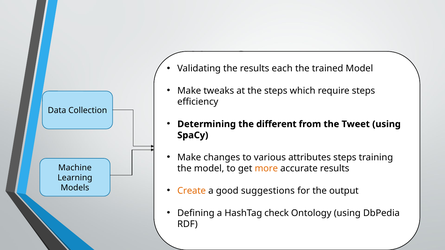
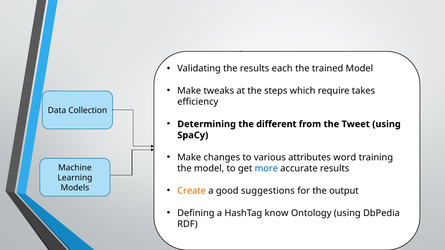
require steps: steps -> takes (363, 91)
attributes steps: steps -> word (345, 158)
more colour: orange -> blue (266, 169)
check: check -> know (277, 213)
